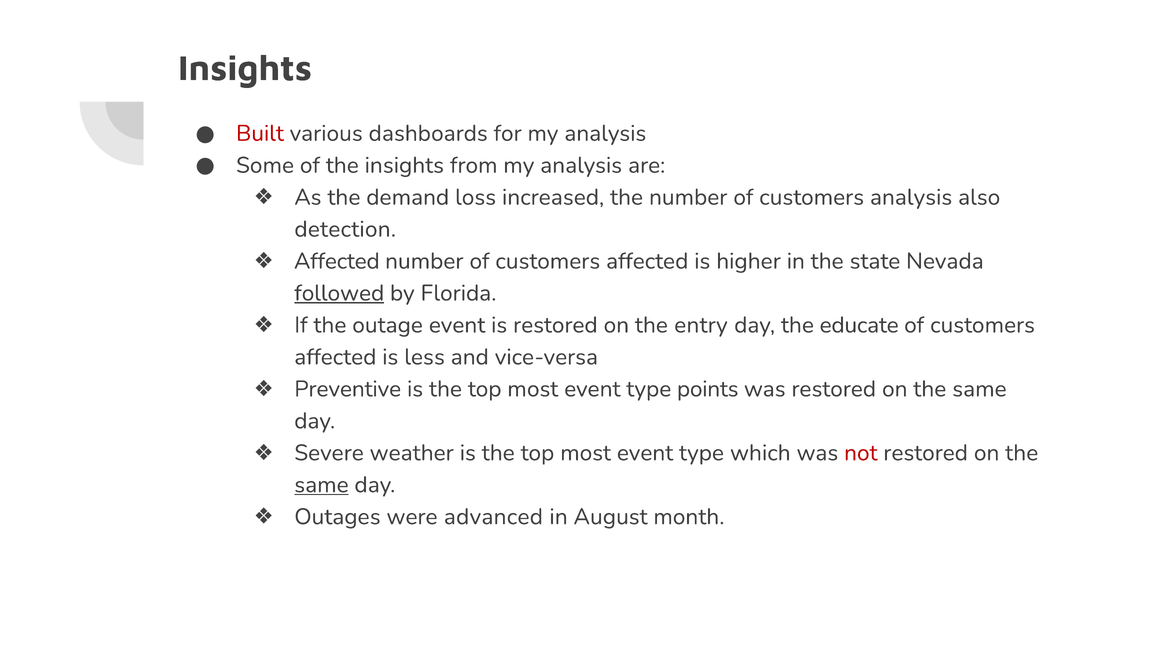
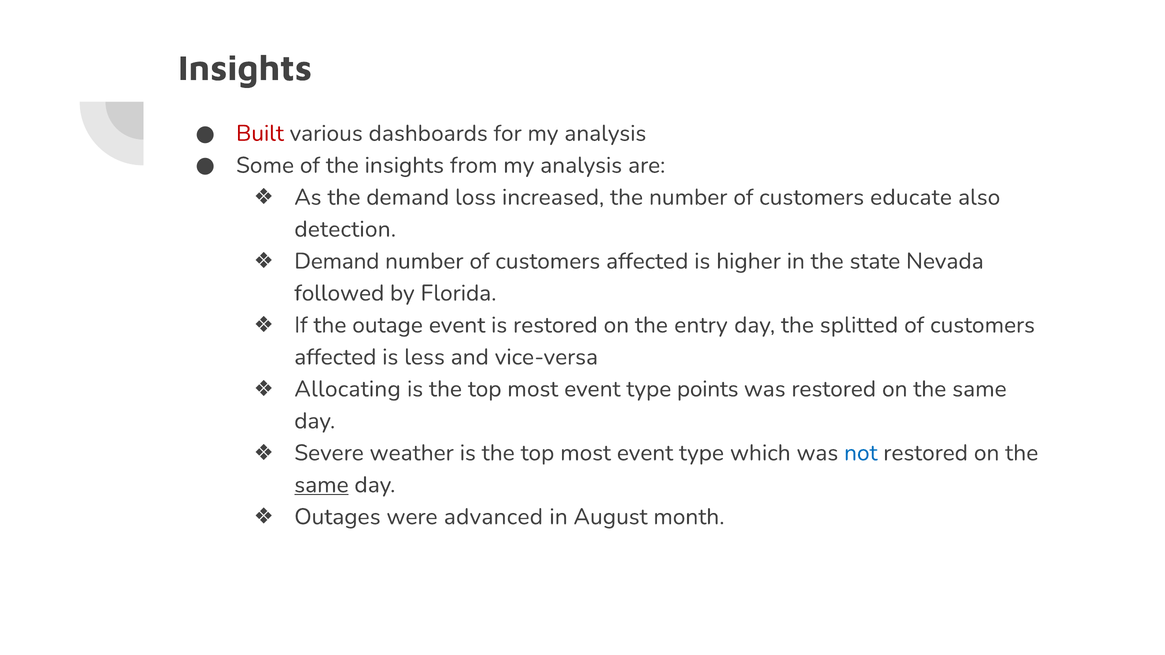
customers analysis: analysis -> educate (911, 197)
Affected: Affected -> Demand (337, 261)
followed underline: present -> none (339, 293)
educate: educate -> splitted (859, 325)
Preventive: Preventive -> Allocating (348, 389)
not colour: red -> blue (861, 453)
